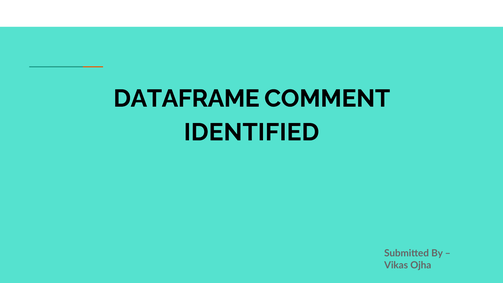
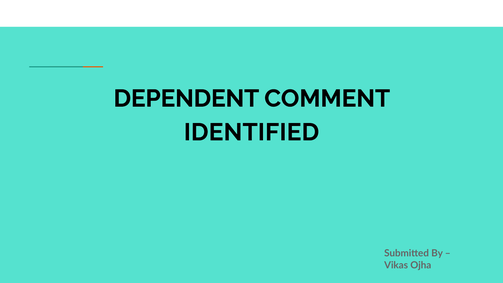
DATAFRAME: DATAFRAME -> DEPENDENT (186, 99)
